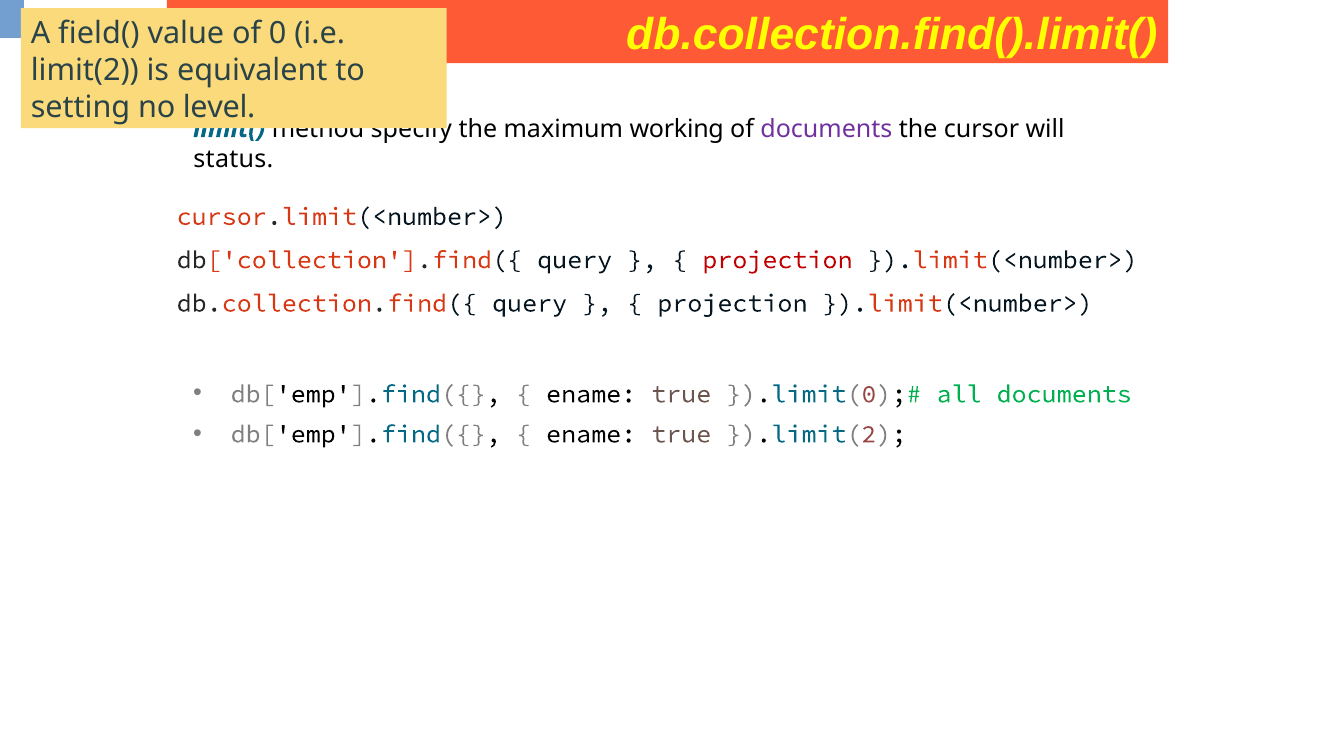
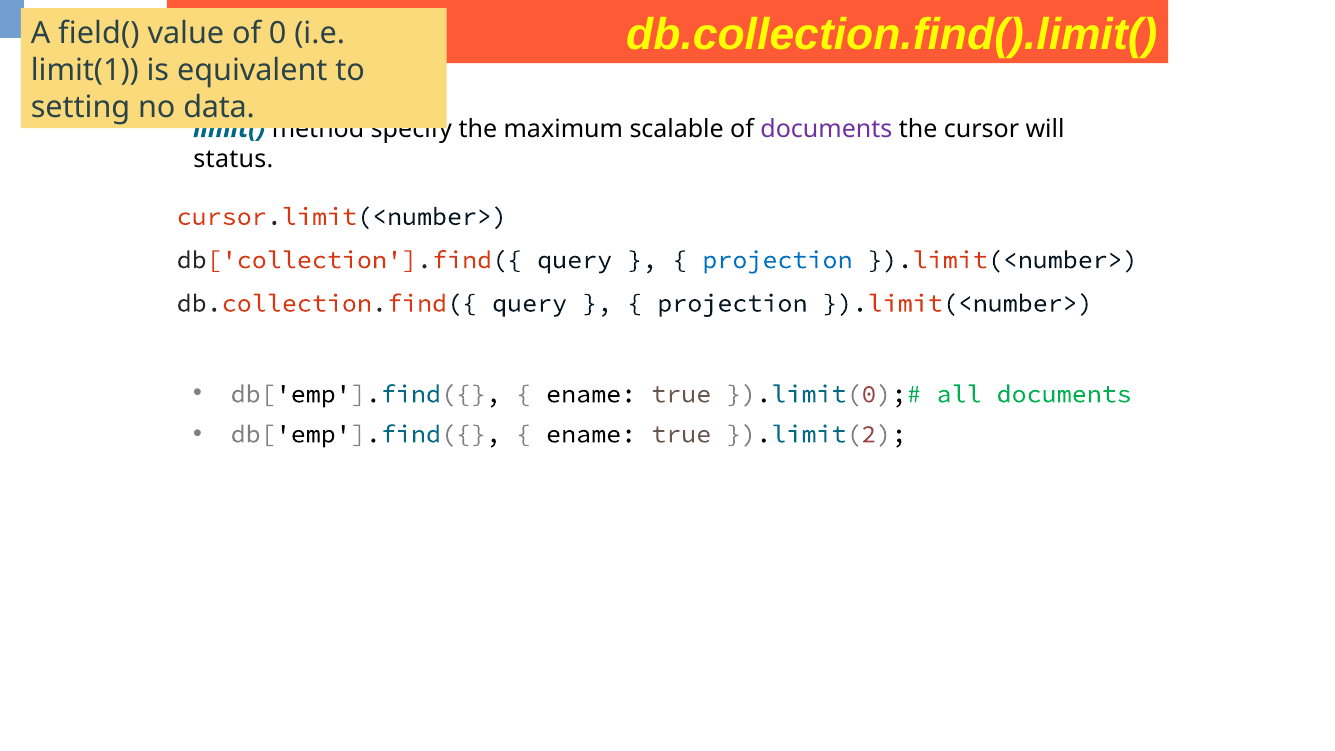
limit(2: limit(2 -> limit(1 (85, 70)
level: level -> data (219, 107)
working: working -> scalable (677, 129)
projection colour: red -> blue (777, 260)
